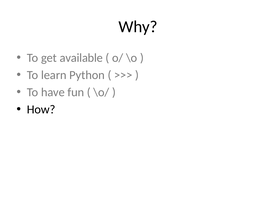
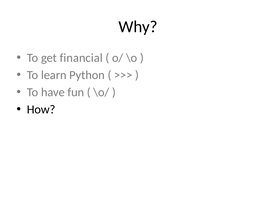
available: available -> financial (81, 58)
